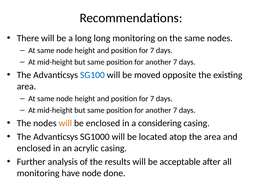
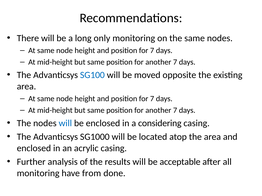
long long: long -> only (102, 38)
will colour: orange -> blue (65, 123)
have node: node -> from (92, 174)
